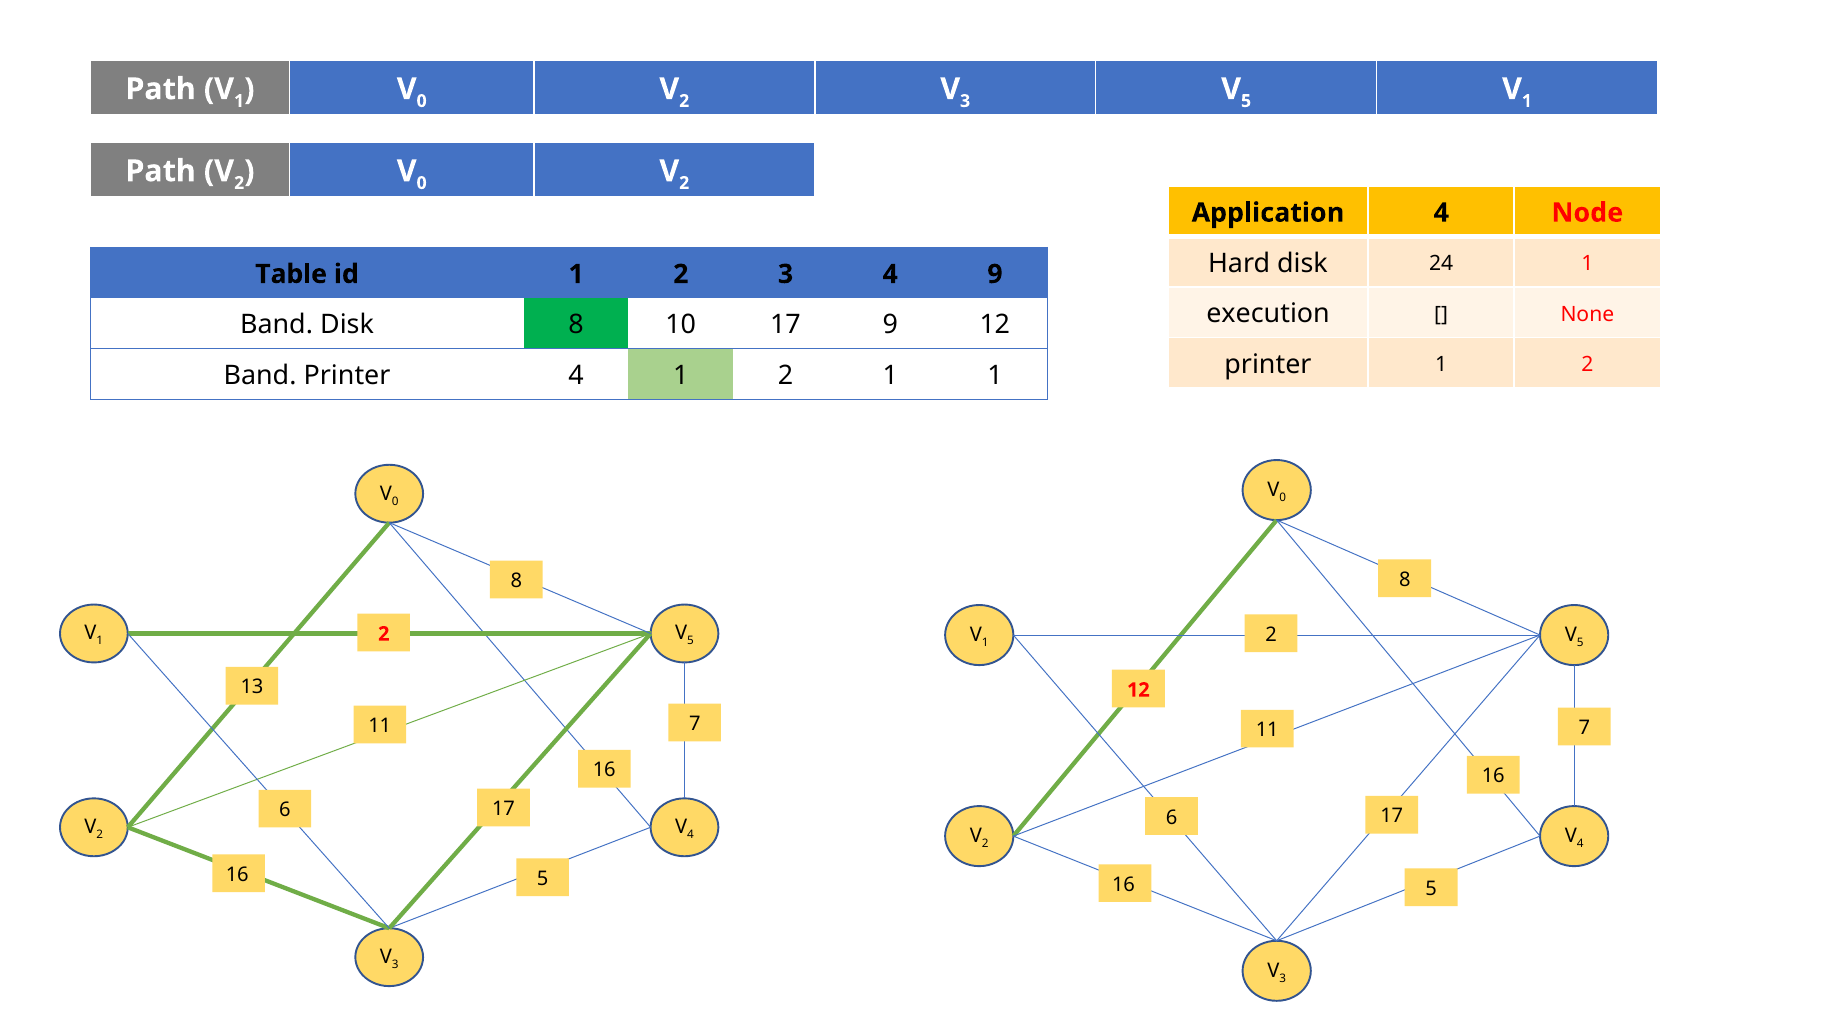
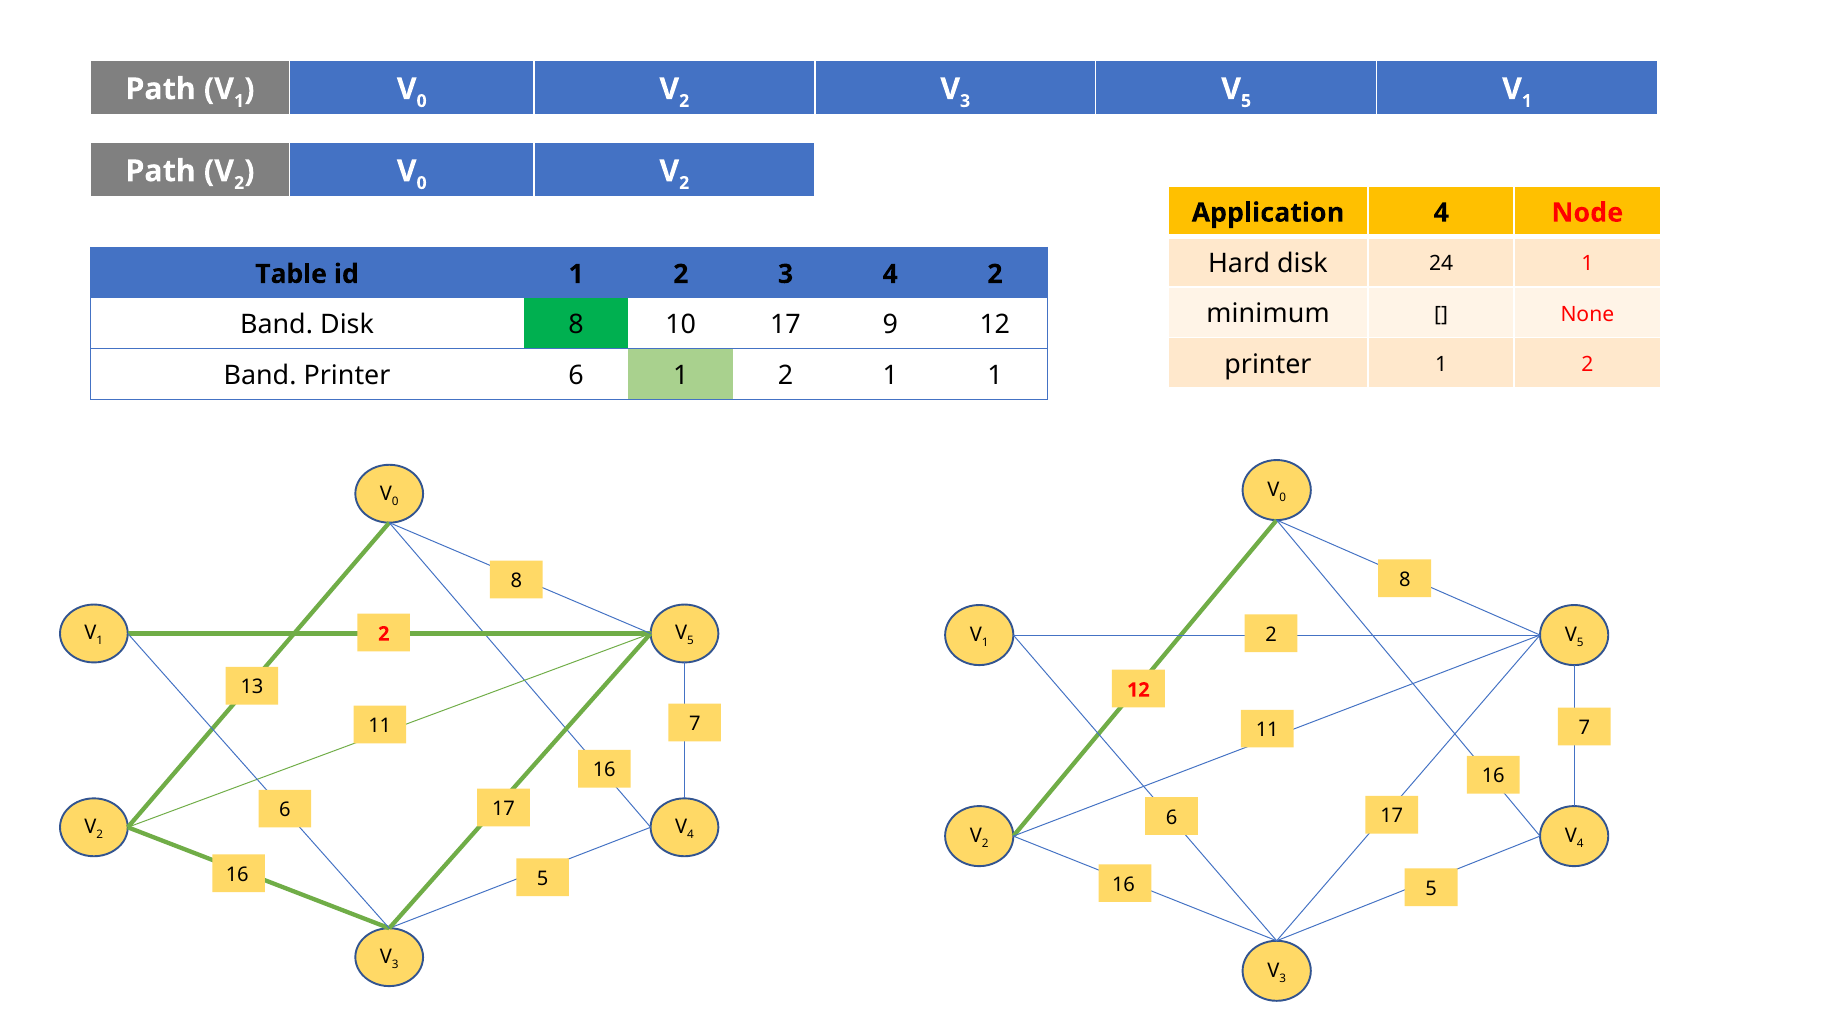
4 9: 9 -> 2 (995, 274)
execution: execution -> minimum (1268, 314)
Printer 4: 4 -> 6 (576, 375)
